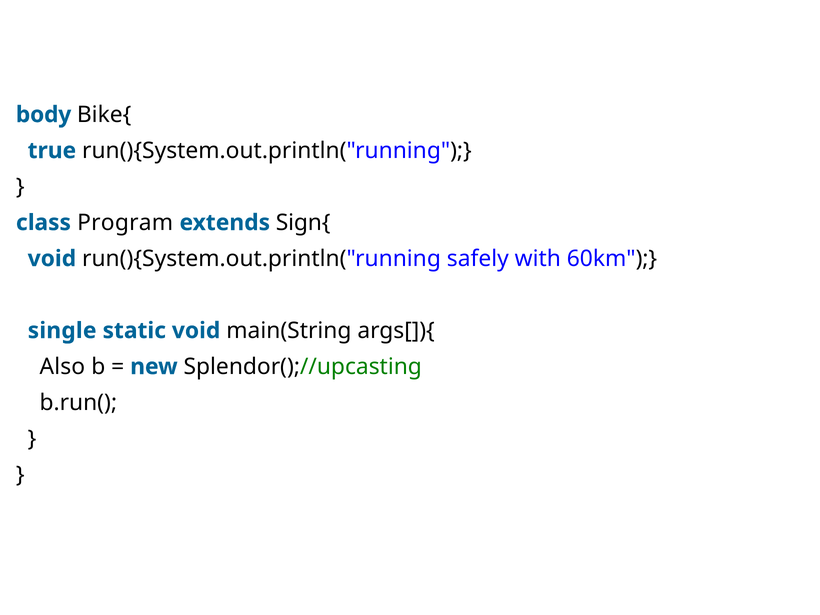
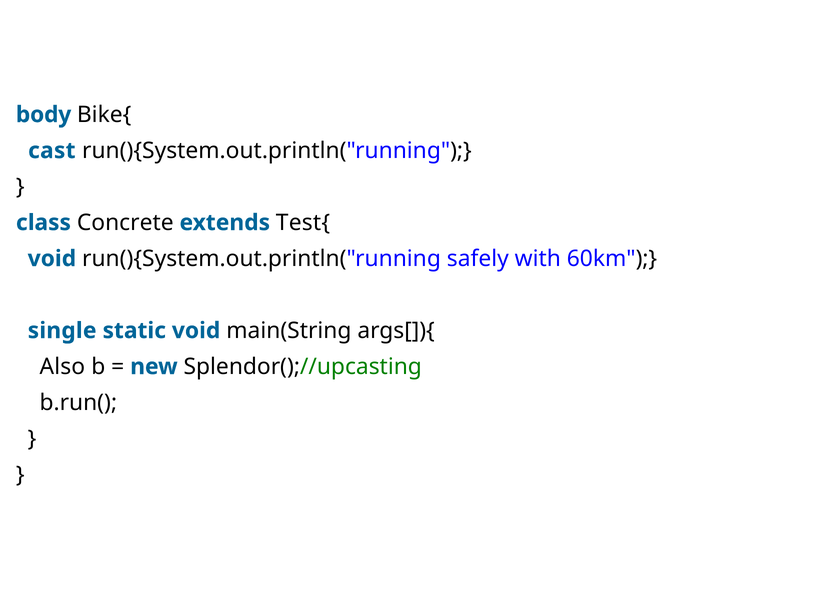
true: true -> cast (52, 151)
Program: Program -> Concrete (125, 223)
Sign{: Sign{ -> Test{ (303, 223)
